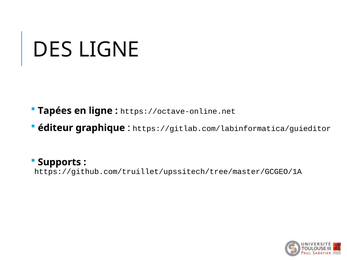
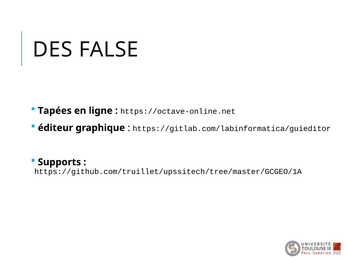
DES LIGNE: LIGNE -> FALSE (109, 50)
